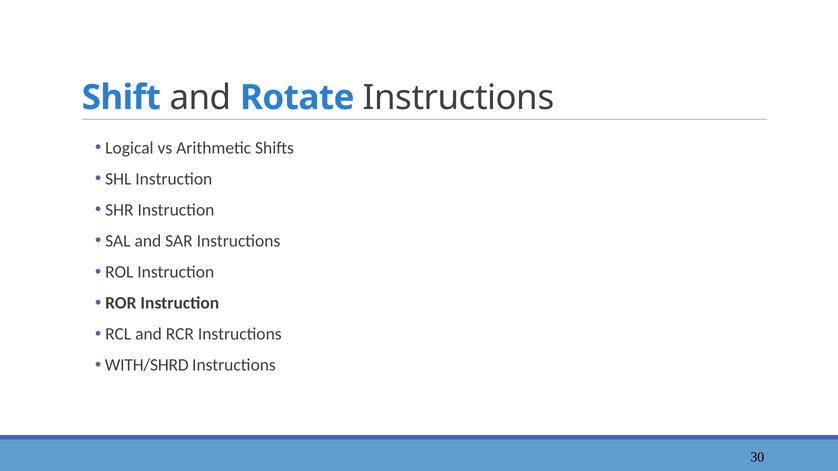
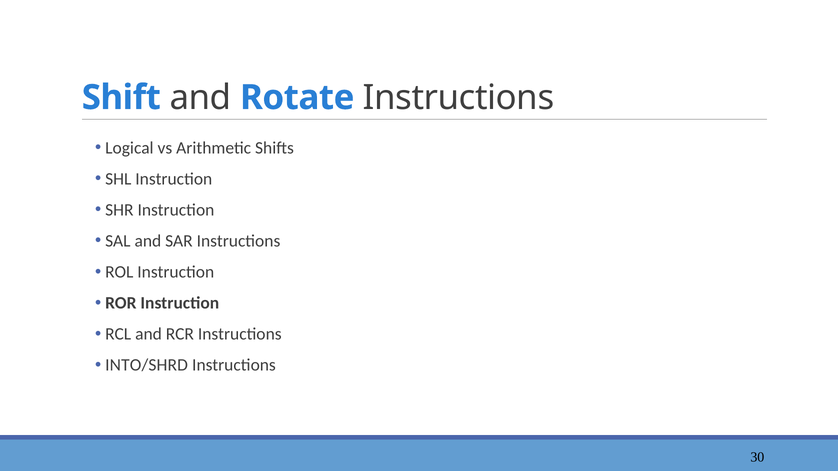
WITH/SHRD: WITH/SHRD -> INTO/SHRD (147, 365)
